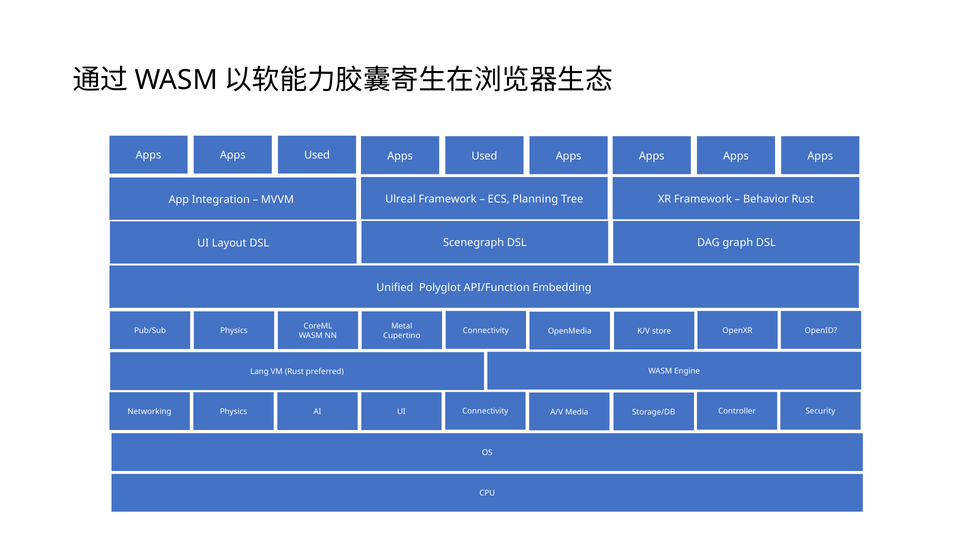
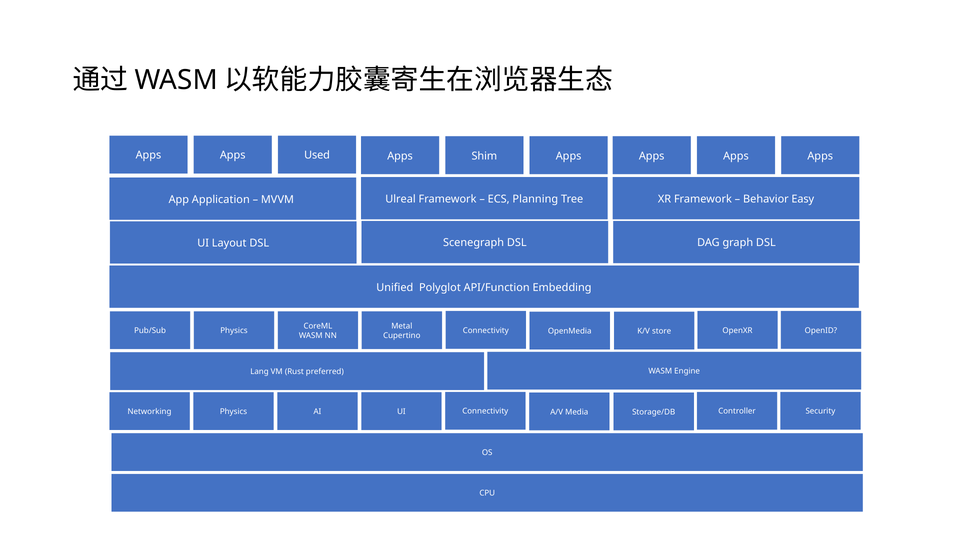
Used: Used -> Shim (484, 156)
Integration: Integration -> Application (221, 199)
Behavior Rust: Rust -> Easy (803, 199)
